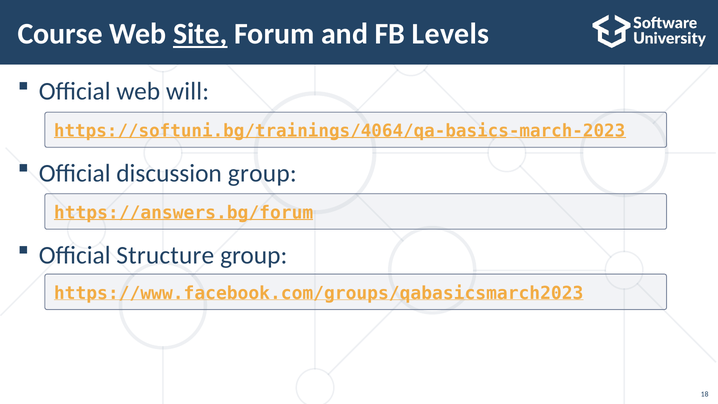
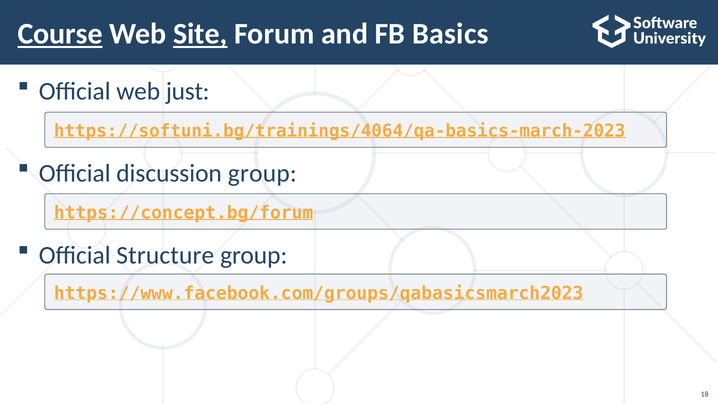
Course underline: none -> present (60, 34)
Levels: Levels -> Basics (450, 34)
will: will -> just (188, 91)
https://answers.bg/forum: https://answers.bg/forum -> https://concept.bg/forum (184, 213)
